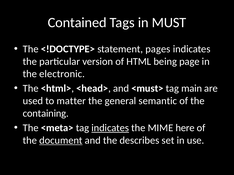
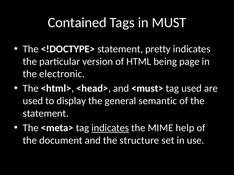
pages: pages -> pretty (158, 49)
tag main: main -> used (192, 89)
matter: matter -> display (71, 101)
containing: containing -> statement (46, 114)
here: here -> help (185, 128)
document underline: present -> none (61, 141)
describes: describes -> structure (139, 141)
